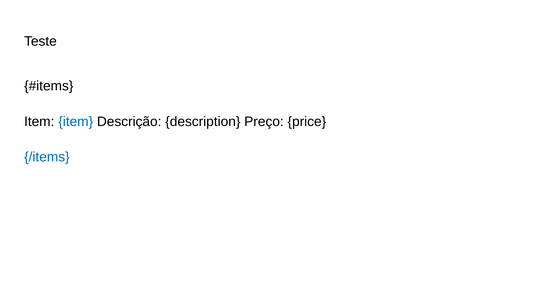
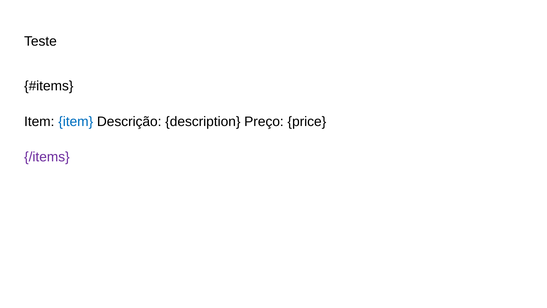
/items colour: blue -> purple (47, 157)
